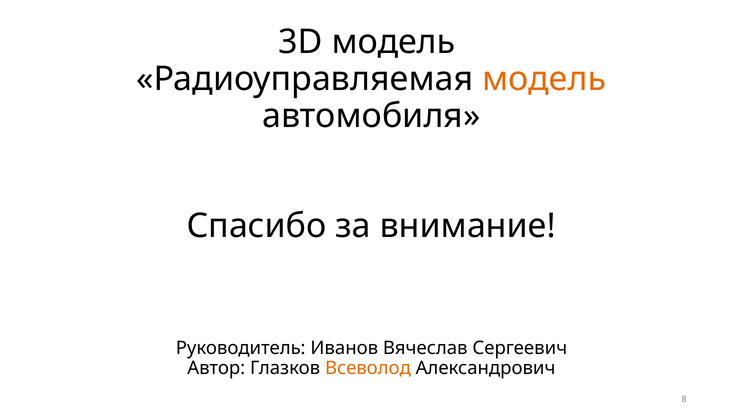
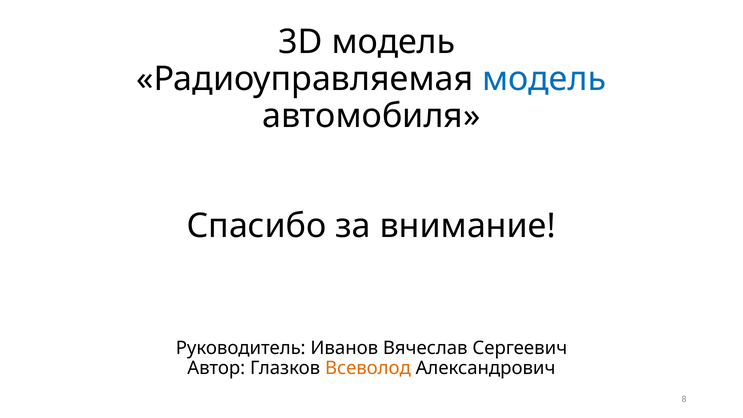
модель colour: orange -> blue (544, 79)
